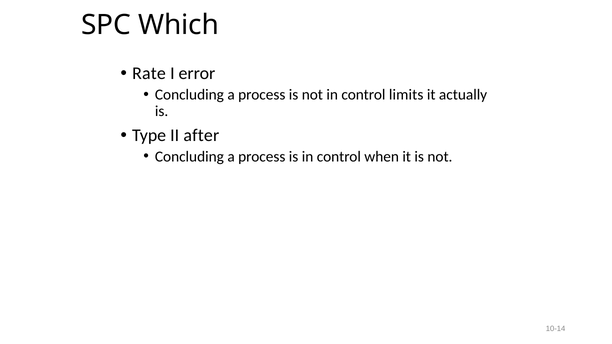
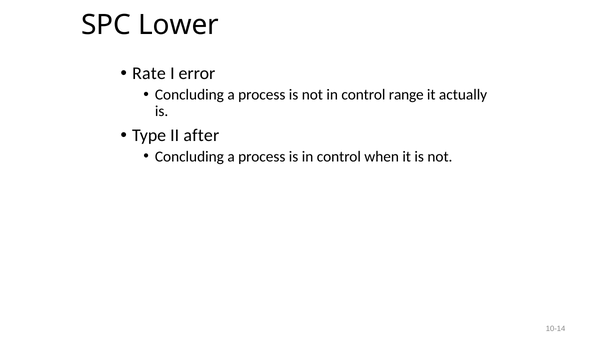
Which: Which -> Lower (179, 25)
limits: limits -> range (406, 95)
